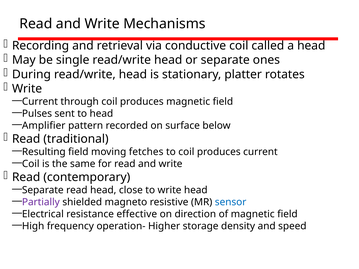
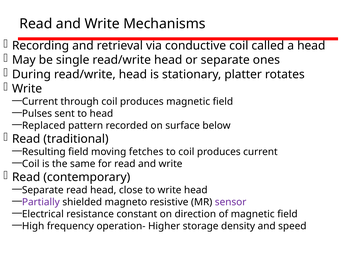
Amplifier: Amplifier -> Replaced (44, 126)
sensor colour: blue -> purple (231, 202)
effective: effective -> constant (137, 214)
